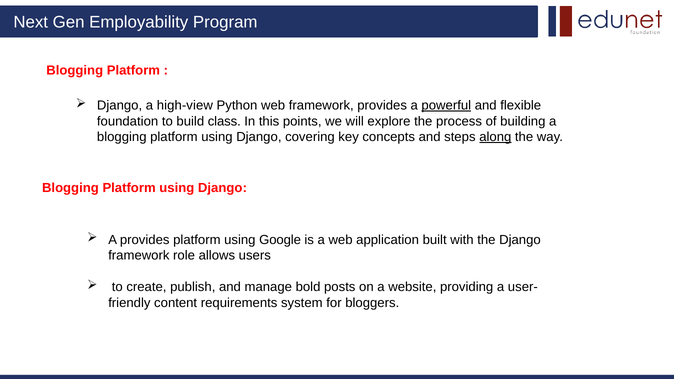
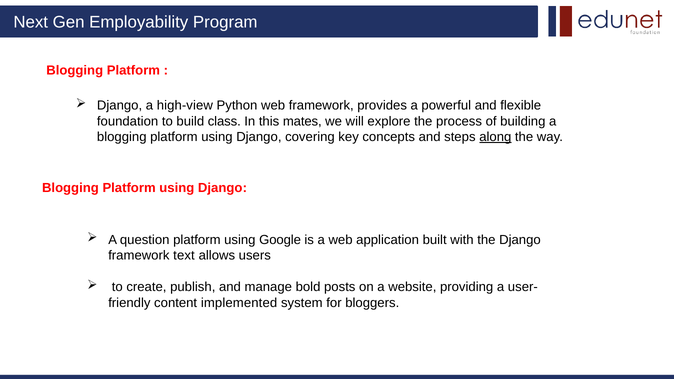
powerful underline: present -> none (446, 106)
points: points -> mates (302, 121)
A provides: provides -> question (145, 240)
role: role -> text (184, 256)
requirements: requirements -> implemented (239, 303)
